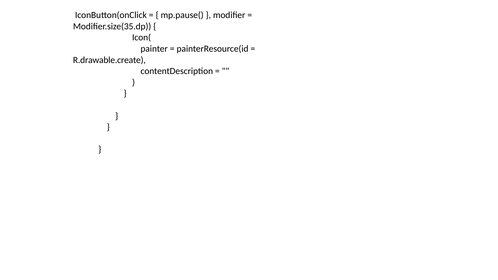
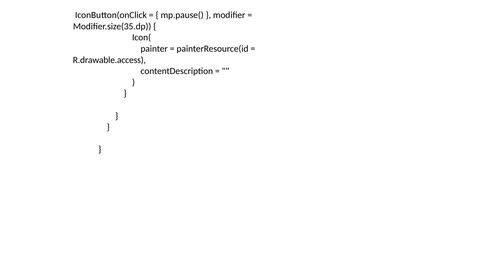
R.drawable.create: R.drawable.create -> R.drawable.access (109, 60)
